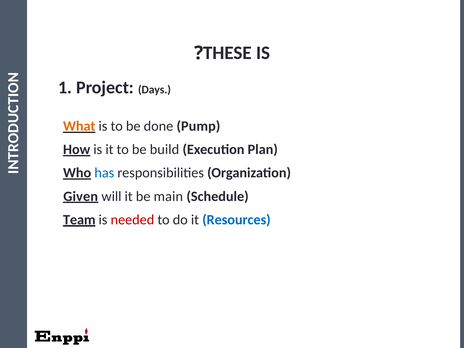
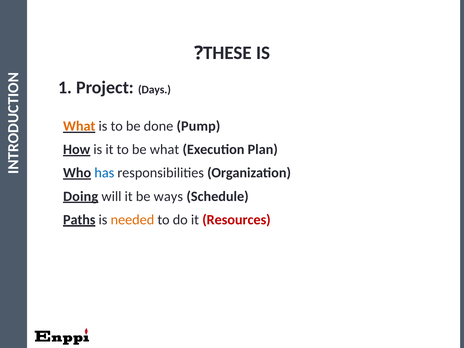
be build: build -> what (164, 150)
Given: Given -> Doing (81, 196)
main: main -> ways (168, 196)
Team: Team -> Paths (79, 220)
needed colour: red -> orange (132, 220)
Resources colour: blue -> red (236, 220)
